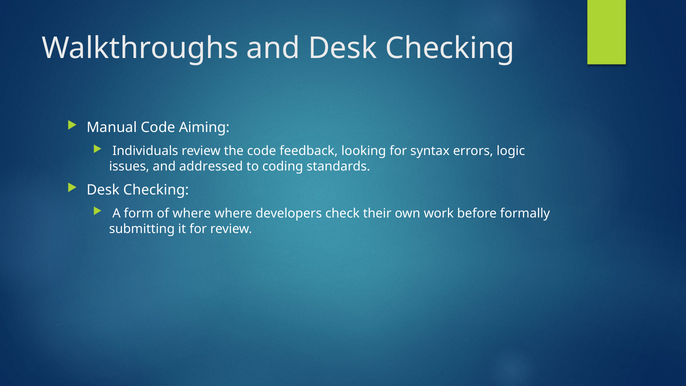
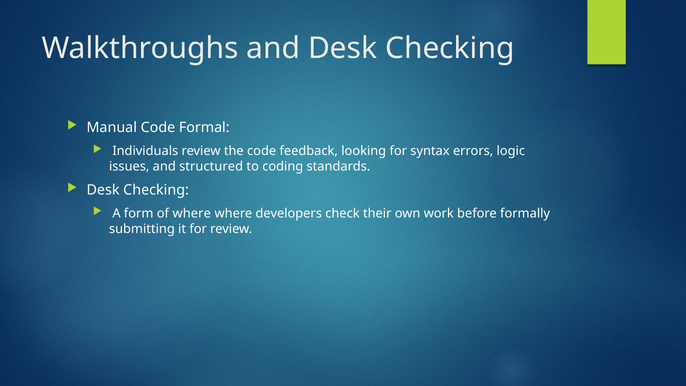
Aiming: Aiming -> Formal (204, 128)
addressed: addressed -> structured (211, 166)
